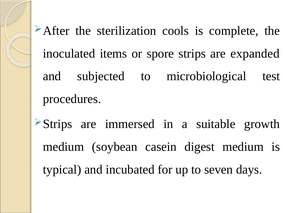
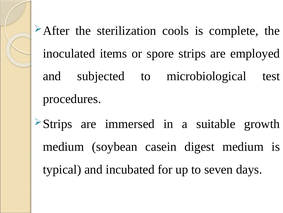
expanded: expanded -> employed (255, 53)
